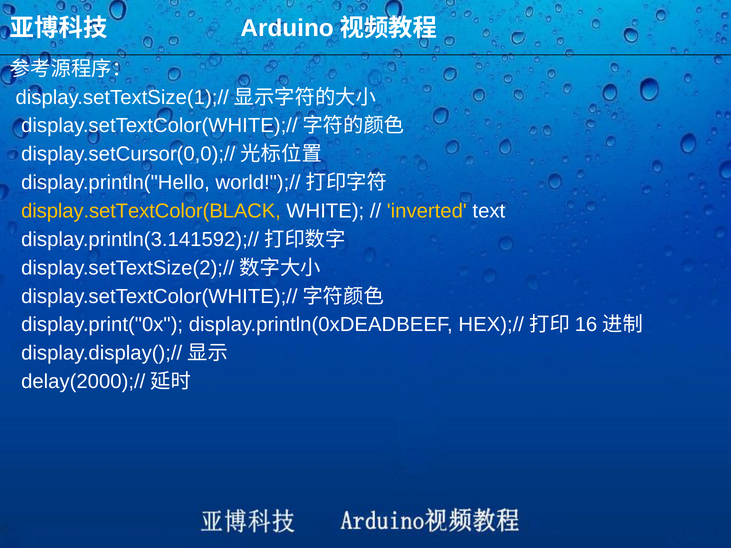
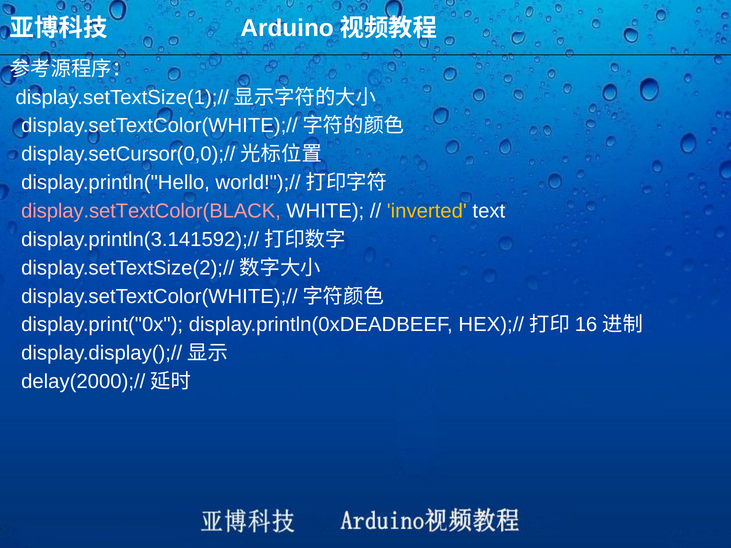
display.setTextColor(BLACK colour: yellow -> pink (151, 211)
